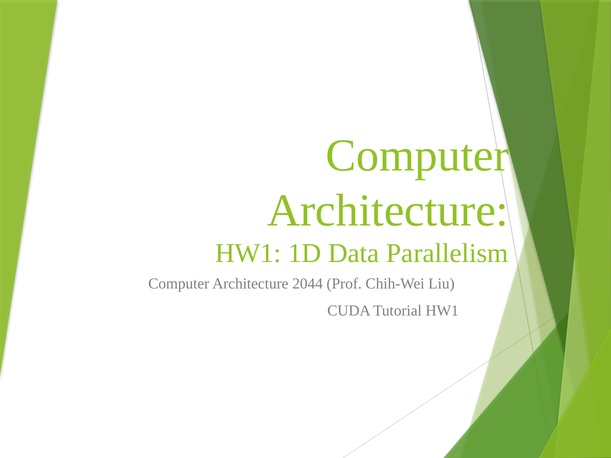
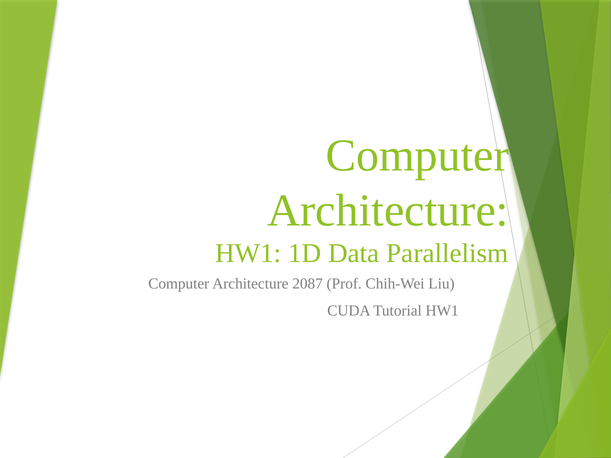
2044: 2044 -> 2087 (308, 284)
